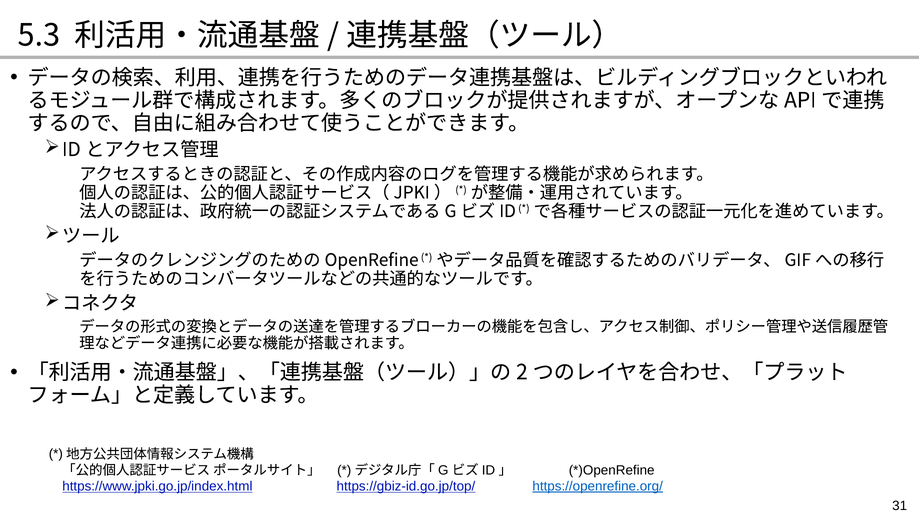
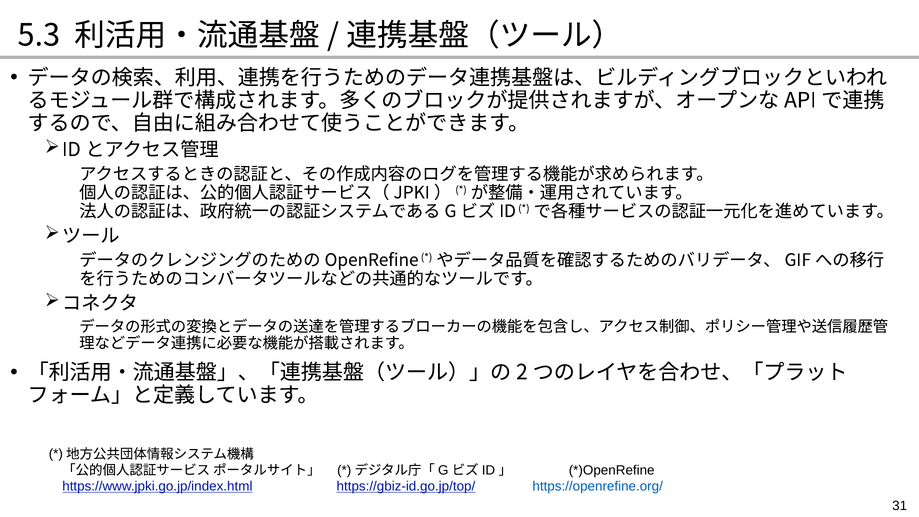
https://openrefine.org/ underline: present -> none (598, 486)
